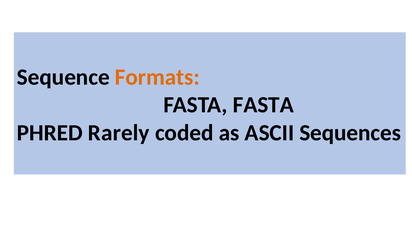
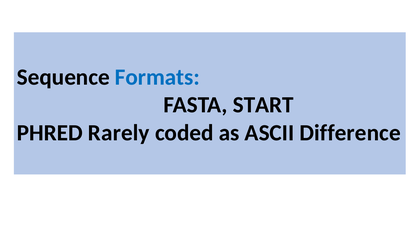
Formats colour: orange -> blue (157, 77)
FASTA FASTA: FASTA -> START (263, 105)
Sequences: Sequences -> Difference (350, 133)
